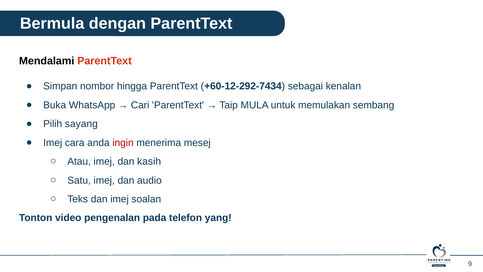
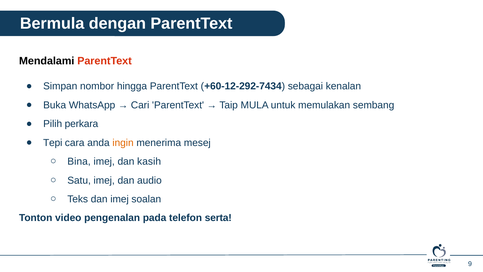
sayang: sayang -> perkara (81, 124)
Imej: Imej -> Tepi (53, 143)
ingin colour: red -> orange (123, 143)
Atau: Atau -> Bina (79, 161)
yang: yang -> serta (218, 218)
